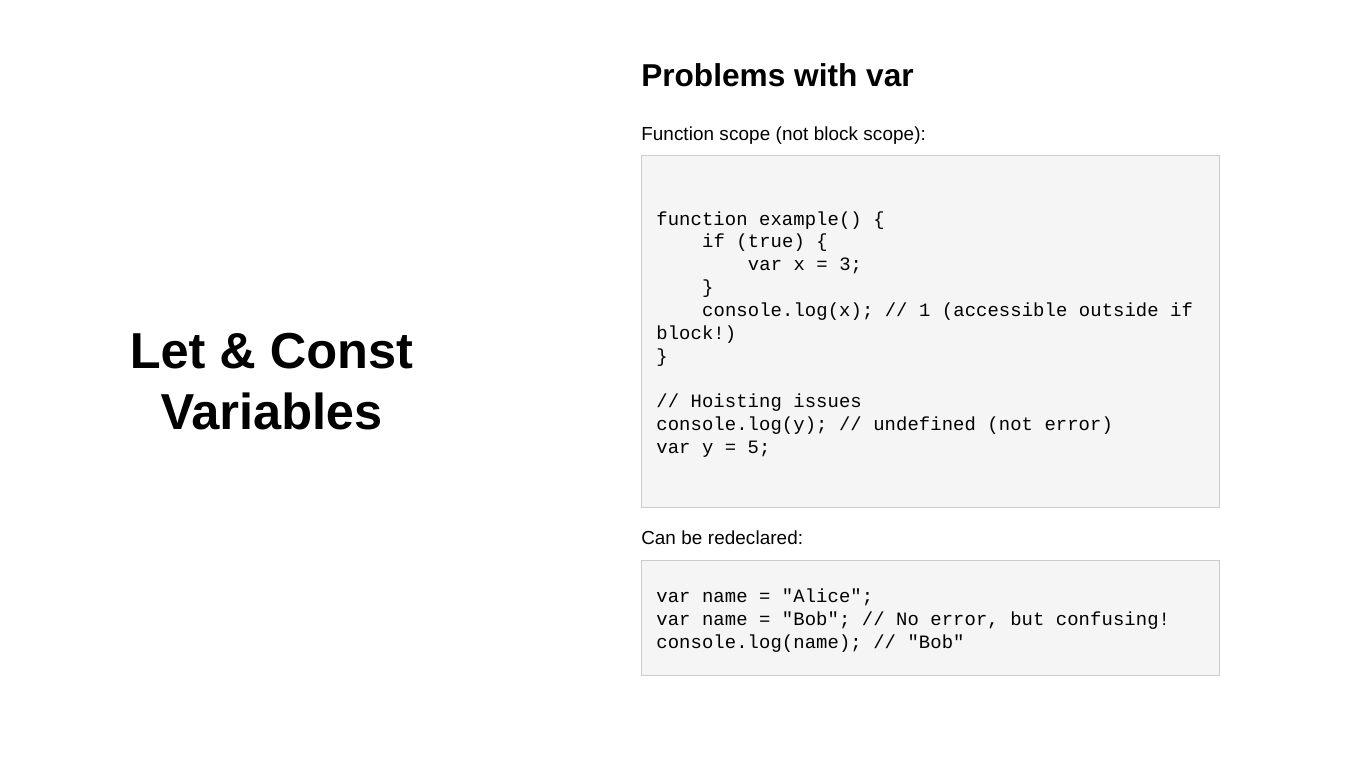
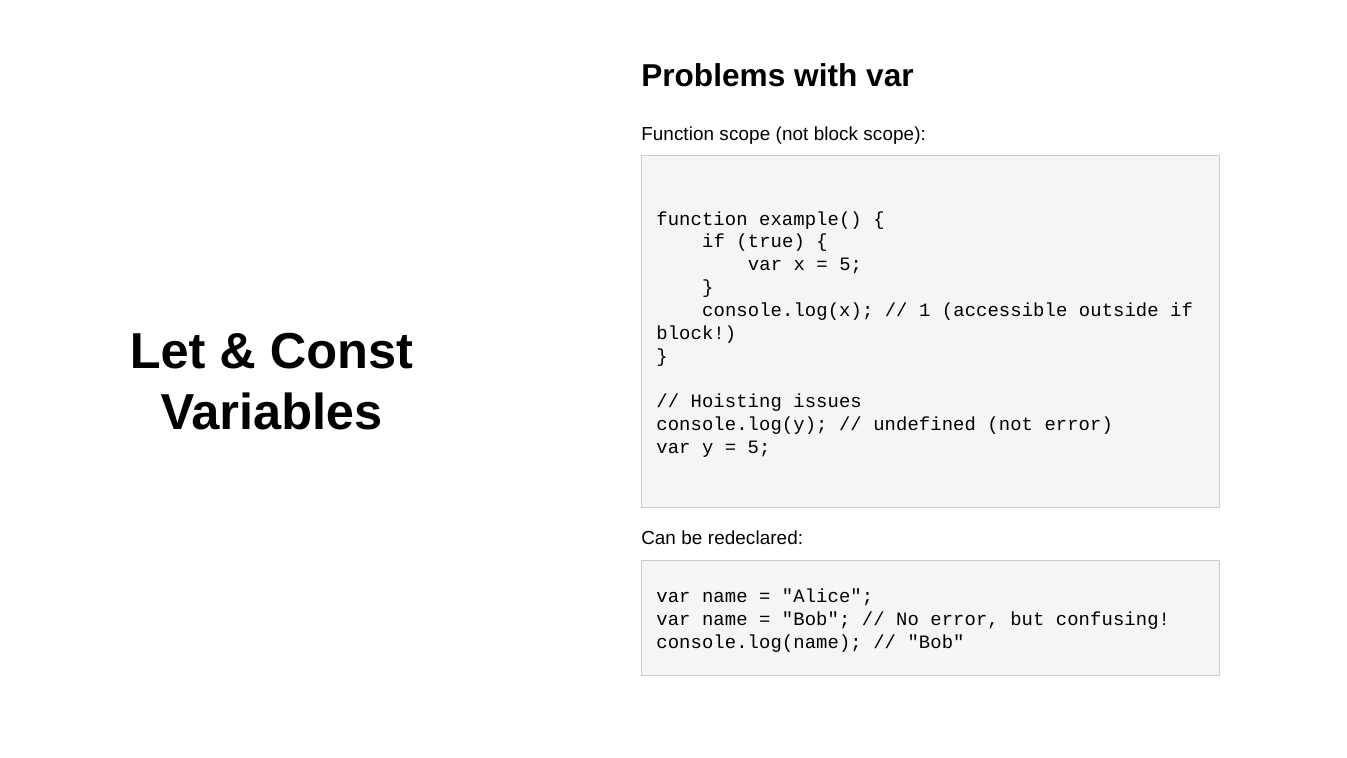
3: 3 -> 5 (851, 264)
